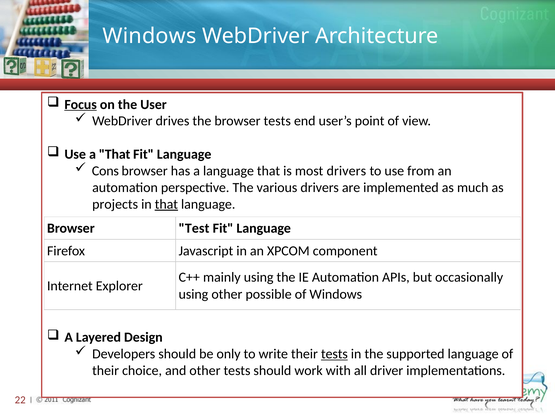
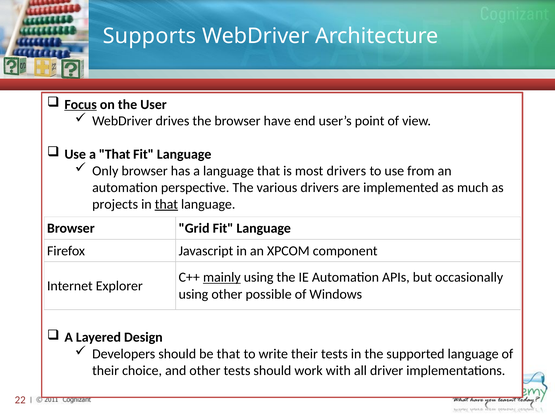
Windows: Windows -> Supports (149, 36)
browser tests: tests -> have (277, 121)
Cons: Cons -> Only (105, 171)
Test: Test -> Grid (194, 228)
mainly underline: none -> present (222, 278)
be only: only -> that (228, 354)
tests underline: present -> none (334, 354)
